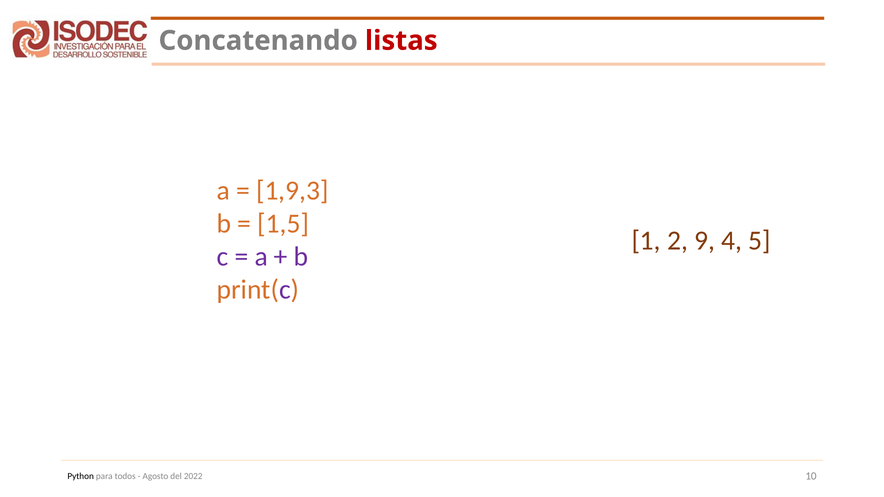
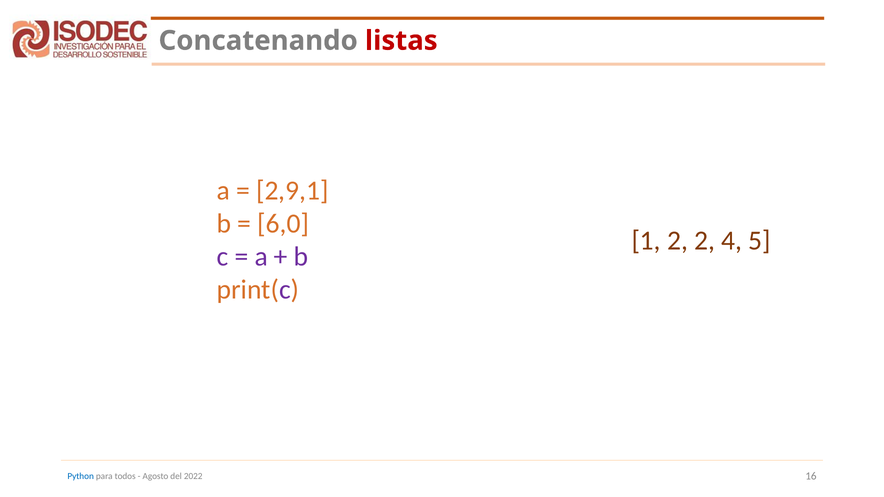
1,9,3: 1,9,3 -> 2,9,1 (292, 191)
1,5: 1,5 -> 6,0 (283, 224)
2 9: 9 -> 2 (705, 241)
Python colour: black -> blue (81, 476)
10: 10 -> 16 (811, 476)
